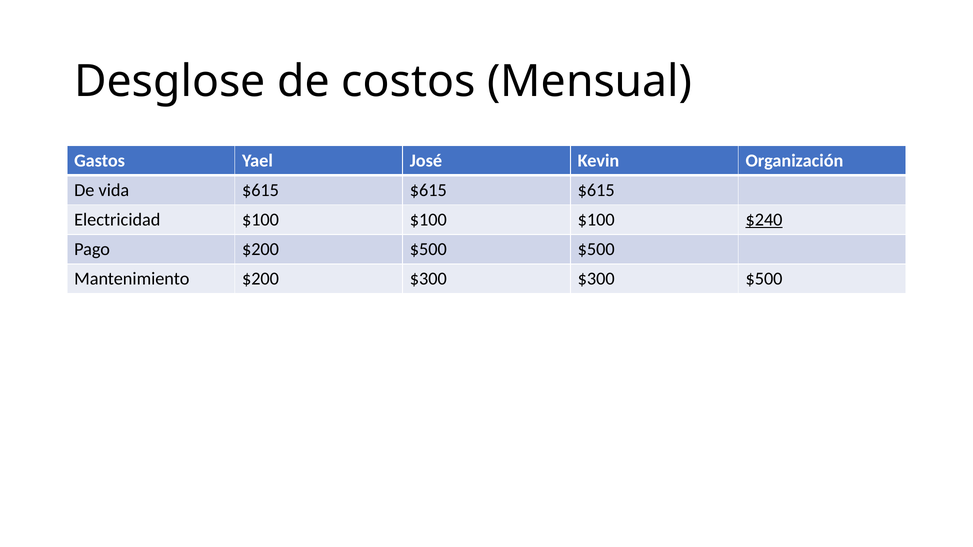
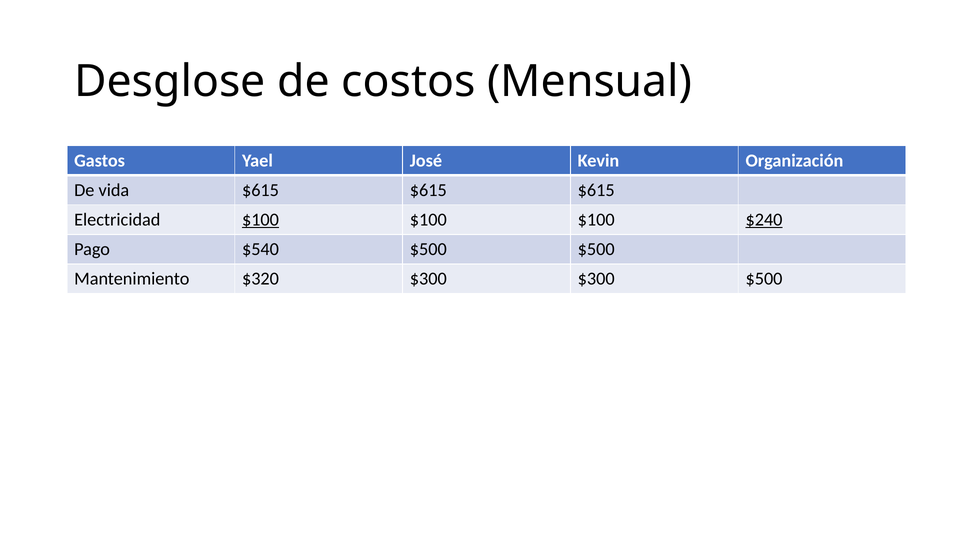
$100 underline: none -> present (260, 220)
Pago $200: $200 -> $540 (260, 249)
Mantenimiento $200: $200 -> $320 (260, 279)
